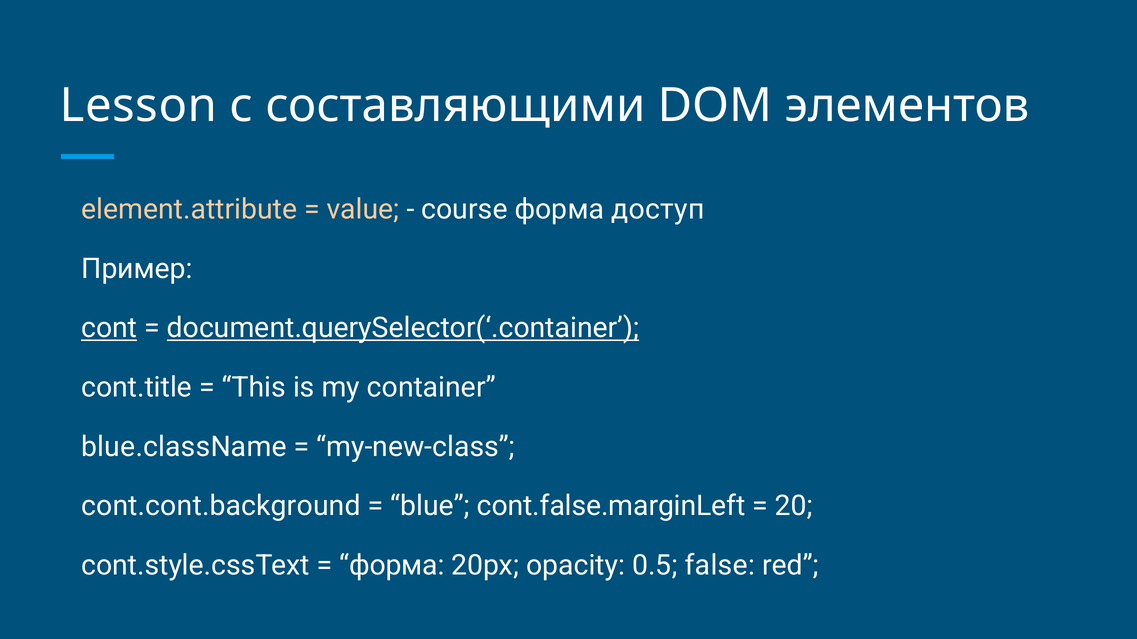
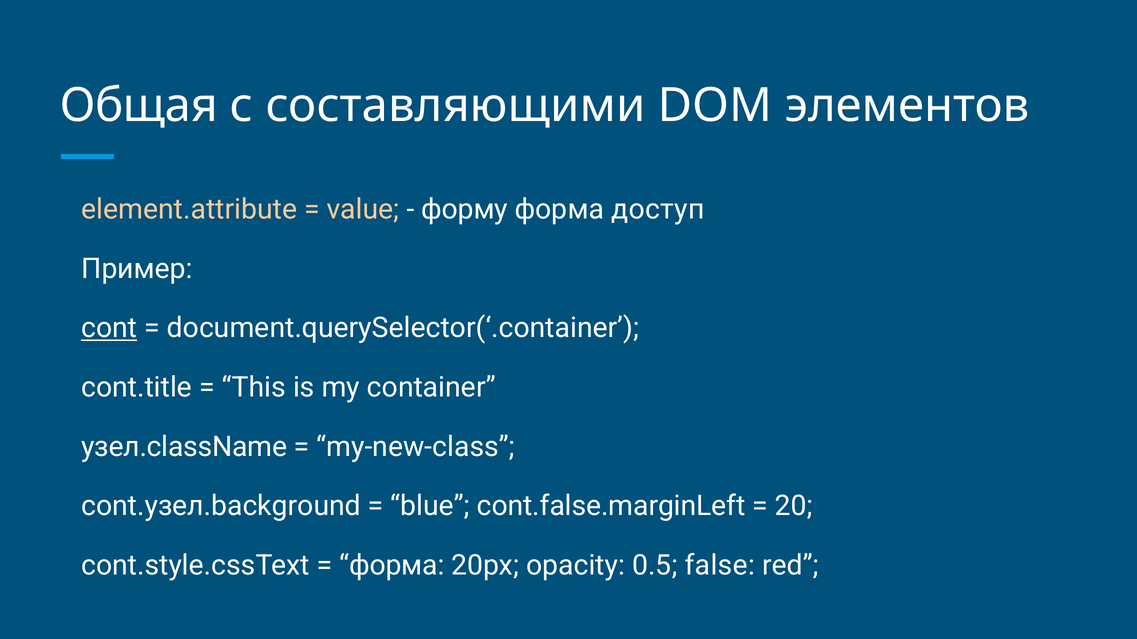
Lesson: Lesson -> Общая (139, 106)
course: course -> форму (465, 210)
document.querySelector(‘.container underline: present -> none (403, 328)
blue.className: blue.className -> узел.className (184, 447)
cont.cont.background: cont.cont.background -> cont.узел.background (221, 506)
